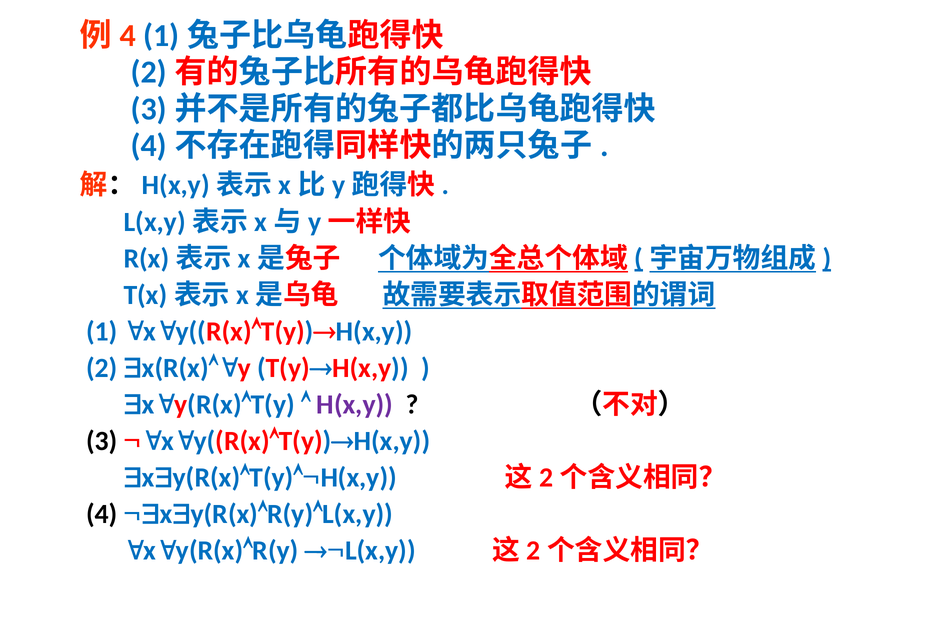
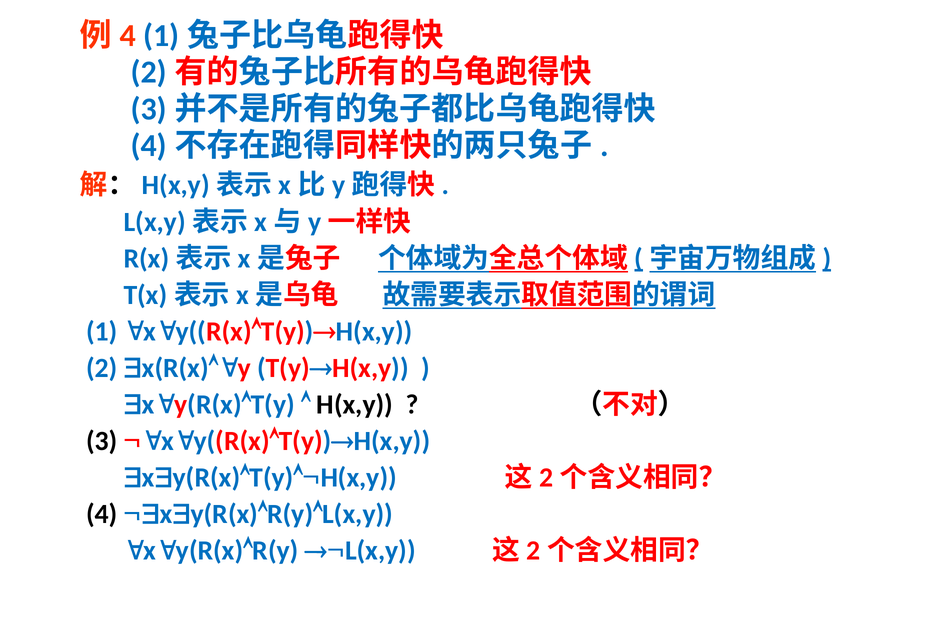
H(x,y colour: purple -> black (355, 405)
